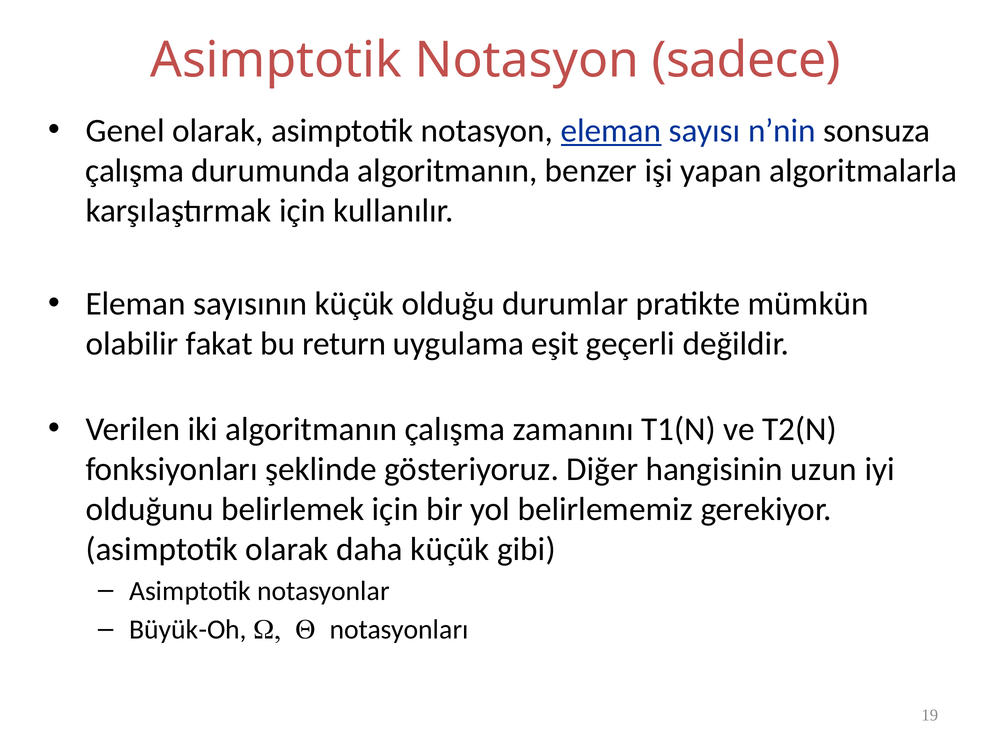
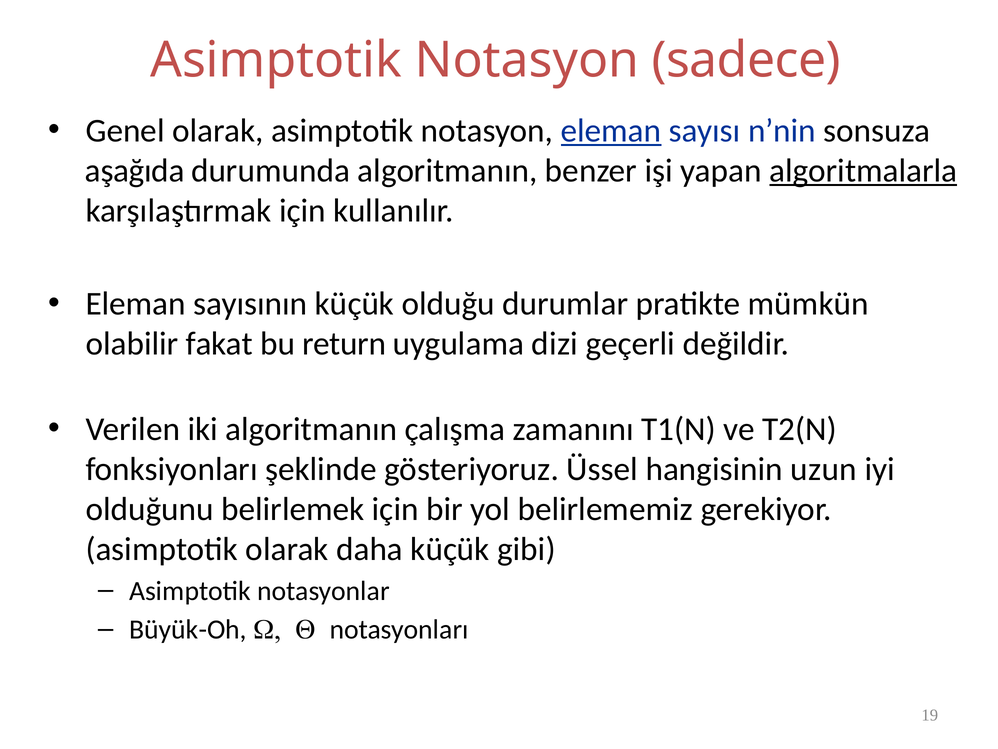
çalışma: çalışma -> aşağıda (135, 171)
algoritmalarla underline: none -> present (863, 171)
eşit: eşit -> dizi (555, 344)
Diğer: Diğer -> Üssel (602, 469)
